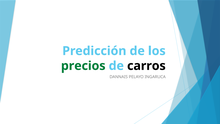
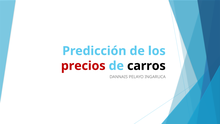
precios colour: green -> red (83, 66)
